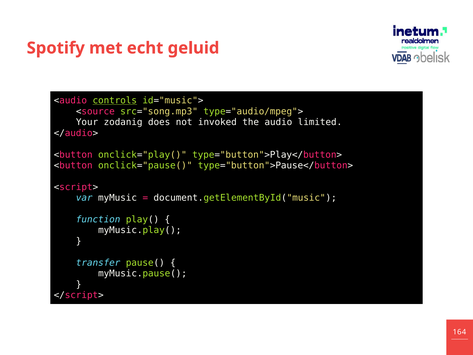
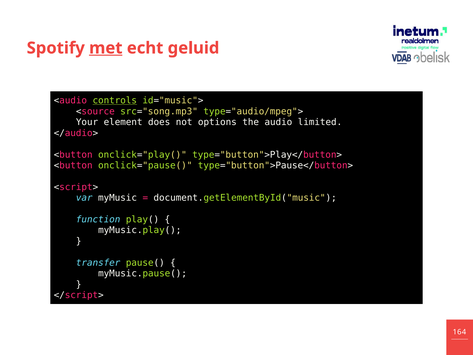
met underline: none -> present (106, 48)
zodanig: zodanig -> element (123, 122)
invoked: invoked -> options (217, 122)
